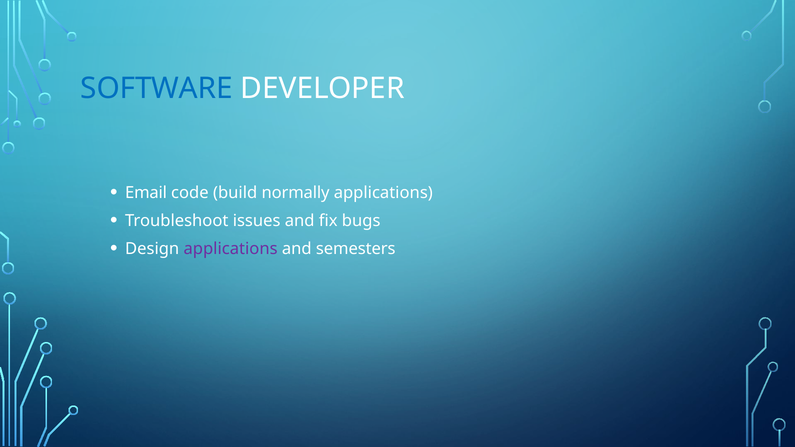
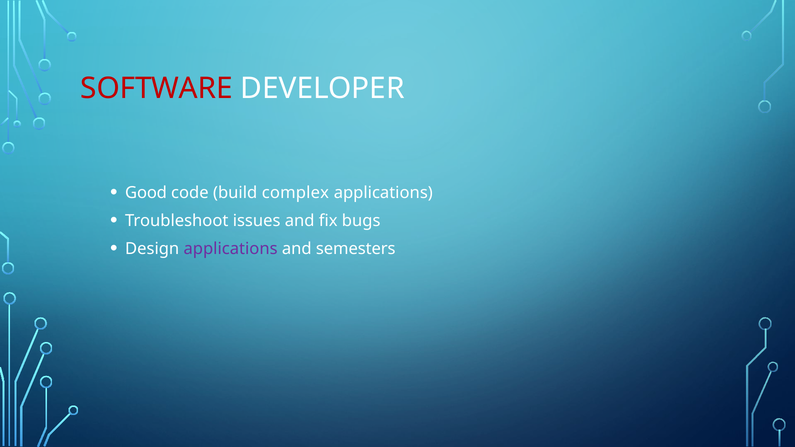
SOFTWARE colour: blue -> red (157, 88)
Email: Email -> Good (146, 193)
normally: normally -> complex (295, 193)
